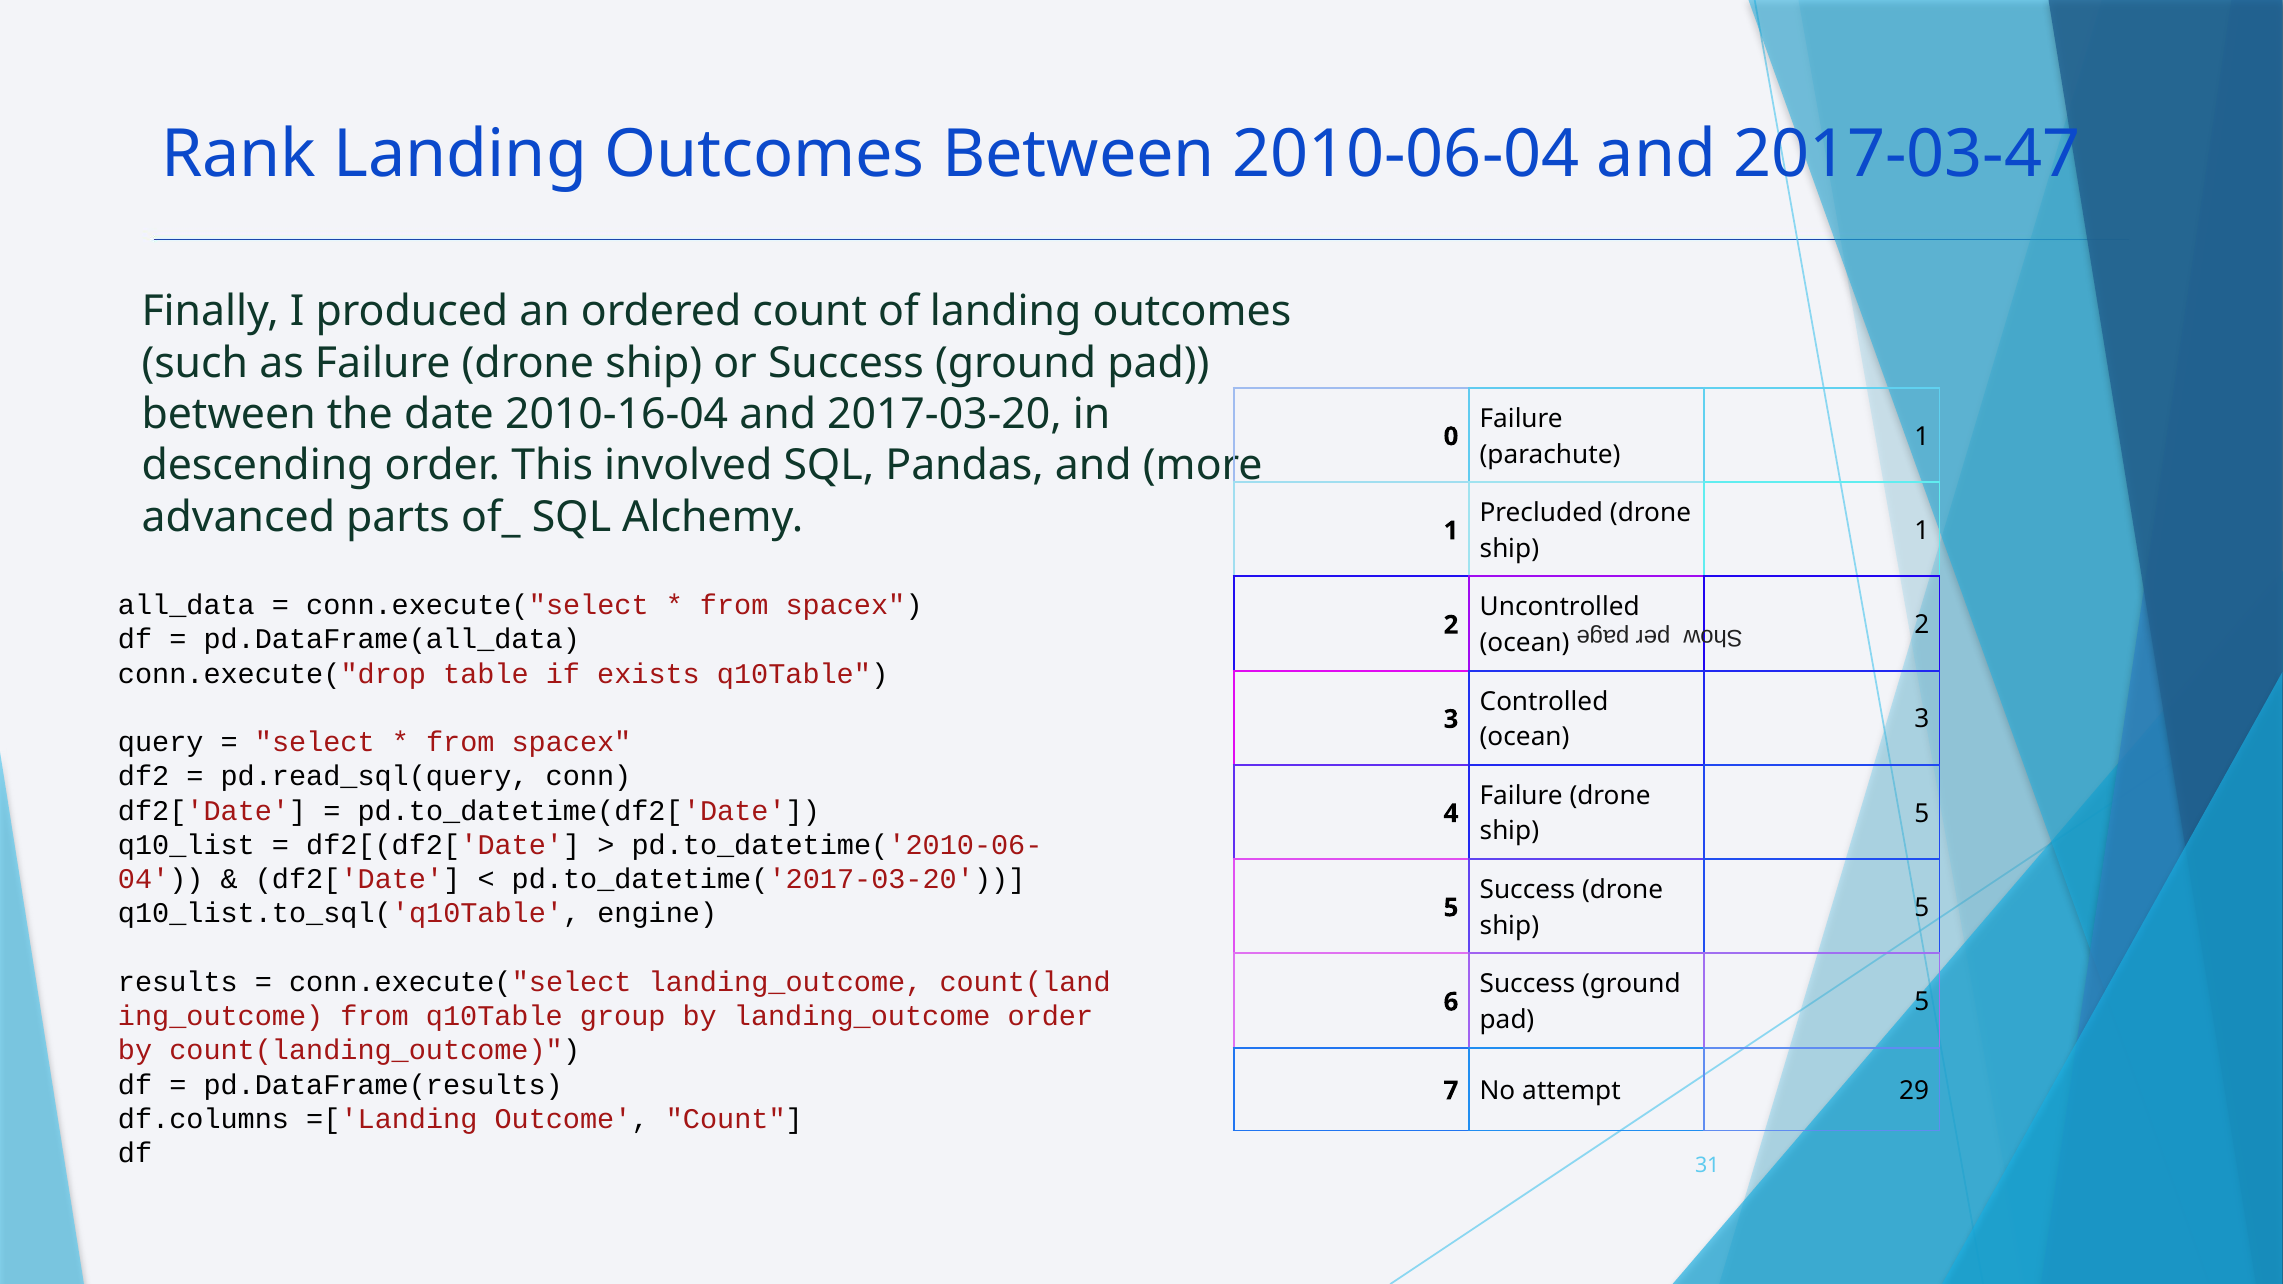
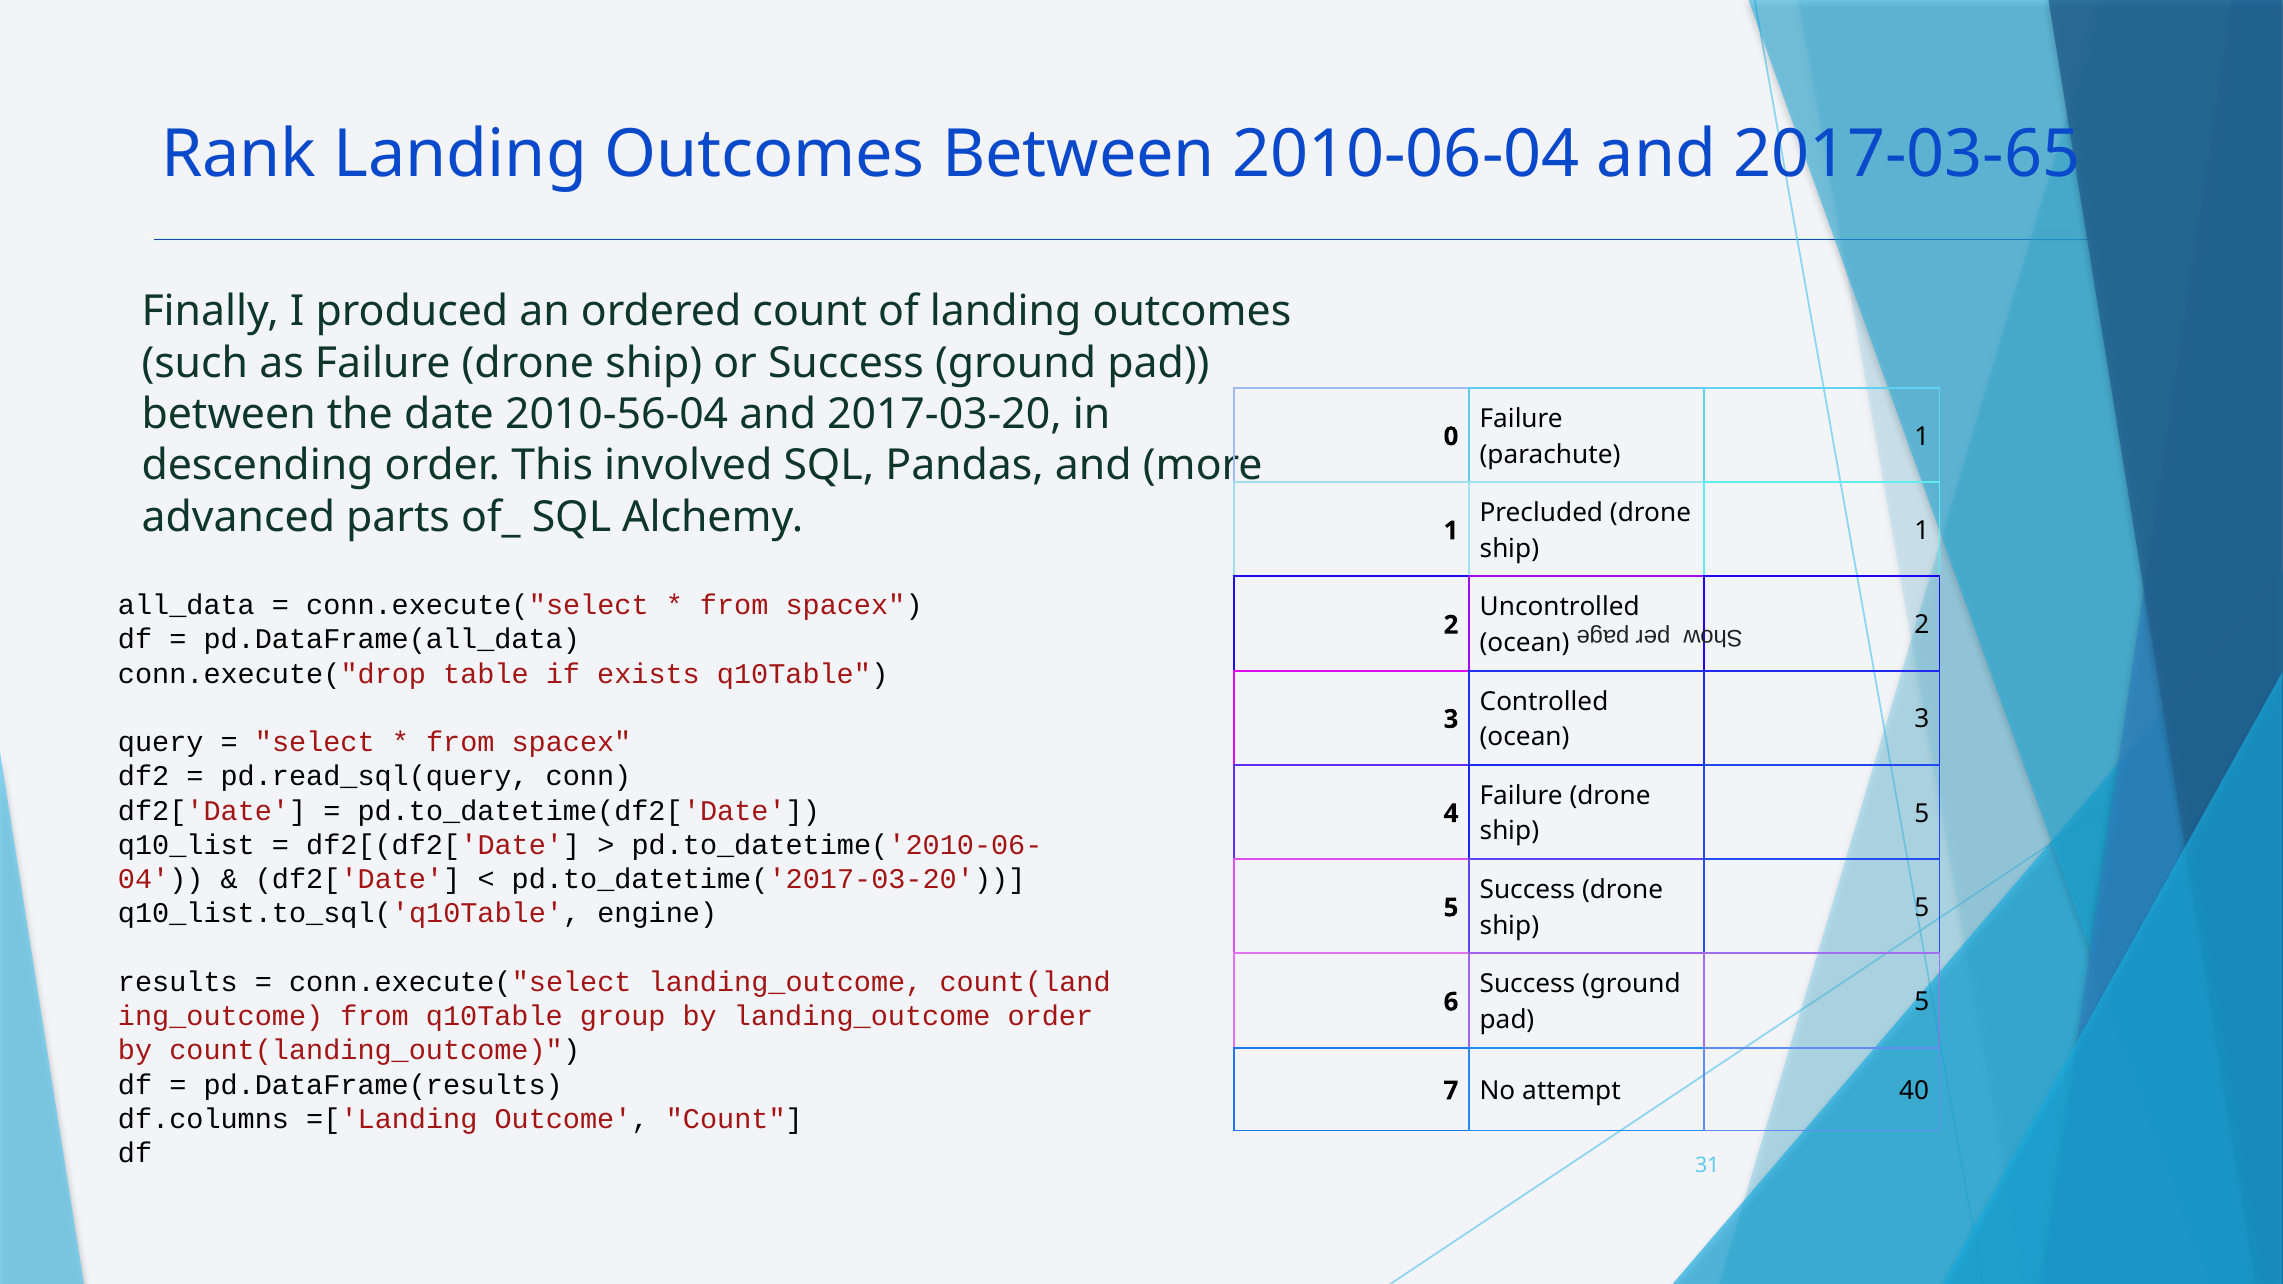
2017-03-47: 2017-03-47 -> 2017-03-65 (1907, 155)
2010-16-04: 2010-16-04 -> 2010-56-04 (617, 414)
29: 29 -> 40 (1914, 1091)
